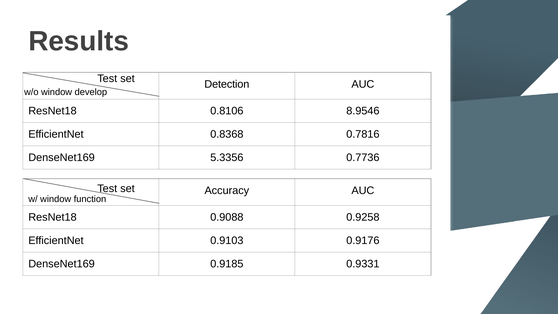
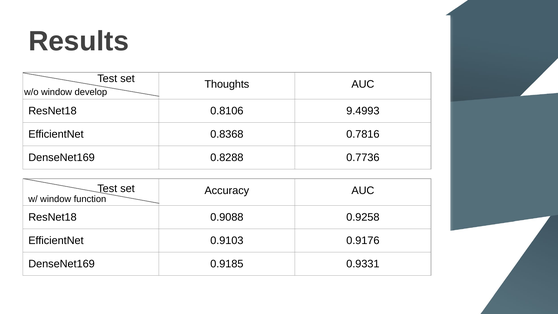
Detection: Detection -> Thoughts (227, 84)
8.9546: 8.9546 -> 9.4993 (363, 111)
5.3356: 5.3356 -> 0.8288 (227, 158)
